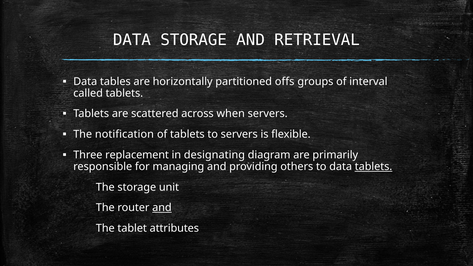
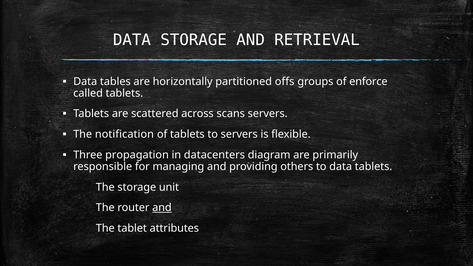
interval: interval -> enforce (368, 81)
when: when -> scans (231, 114)
replacement: replacement -> propagation (137, 155)
designating: designating -> datacenters (214, 155)
tablets underline: present -> none (374, 167)
